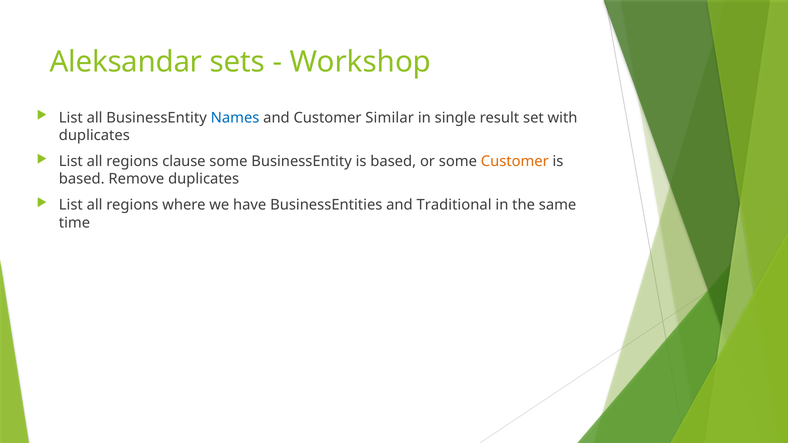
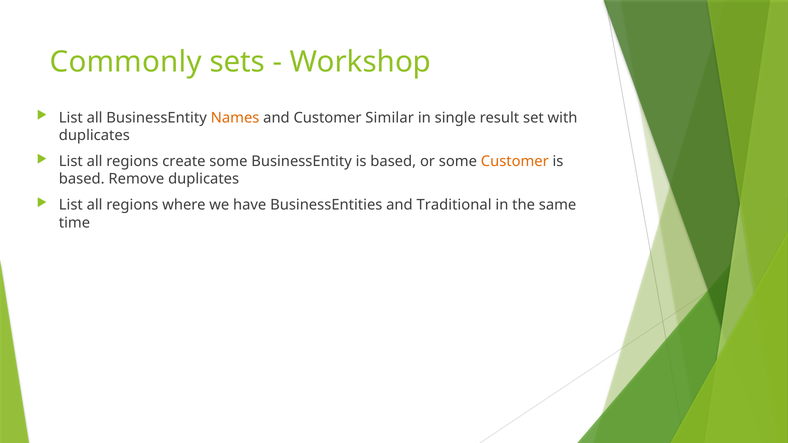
Aleksandar: Aleksandar -> Commonly (126, 62)
Names colour: blue -> orange (235, 118)
clause: clause -> create (184, 161)
